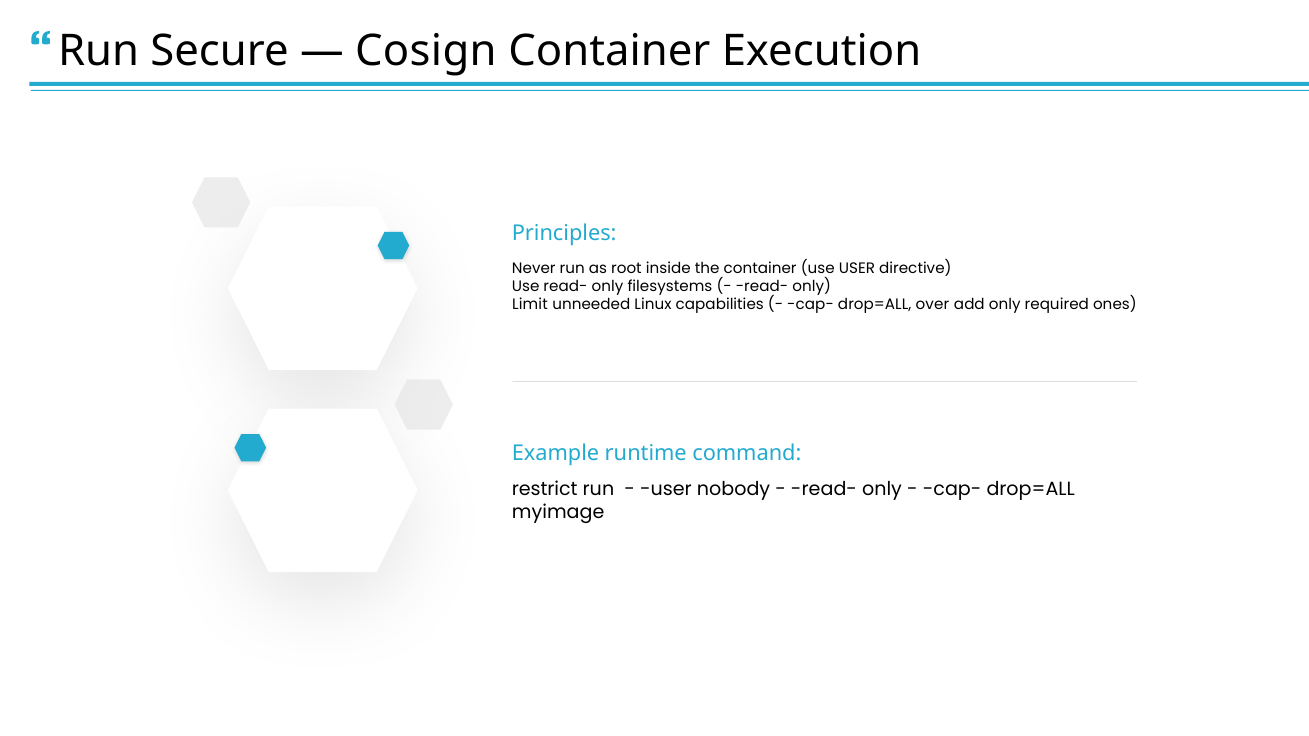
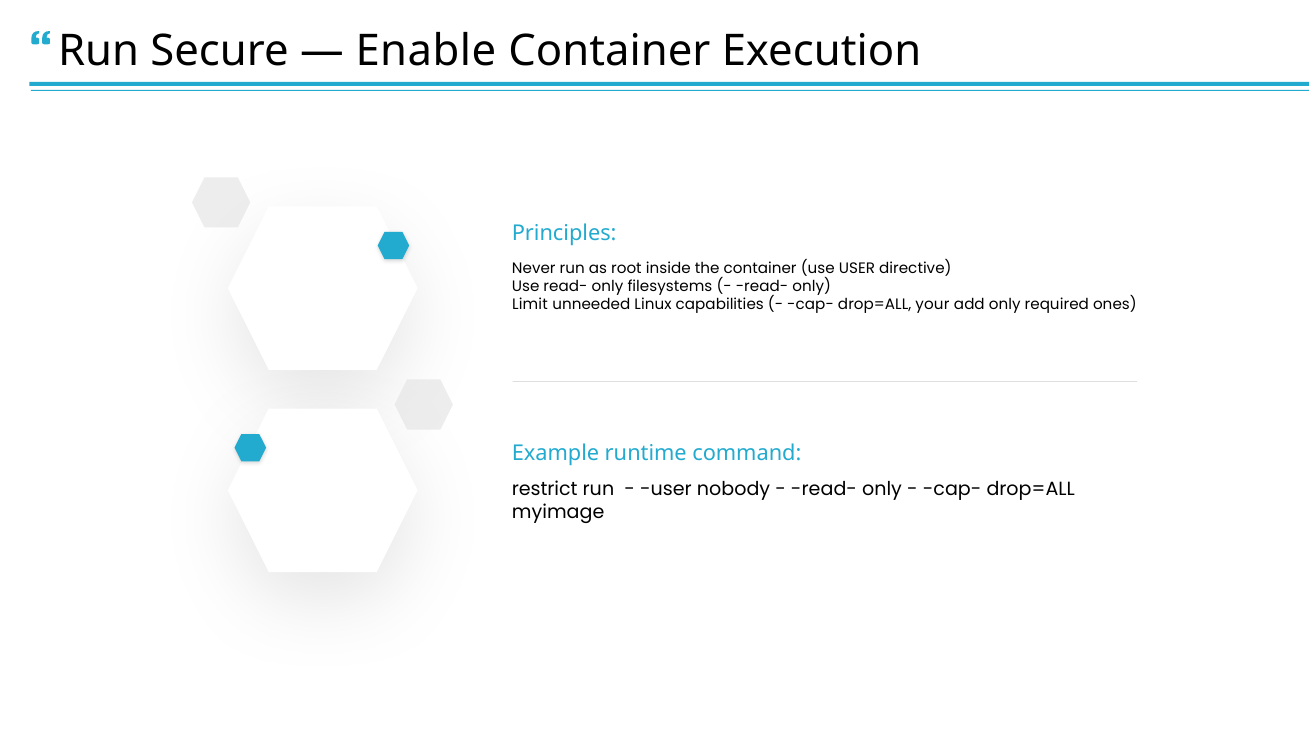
Cosign: Cosign -> Enable (426, 51)
over: over -> your (932, 305)
